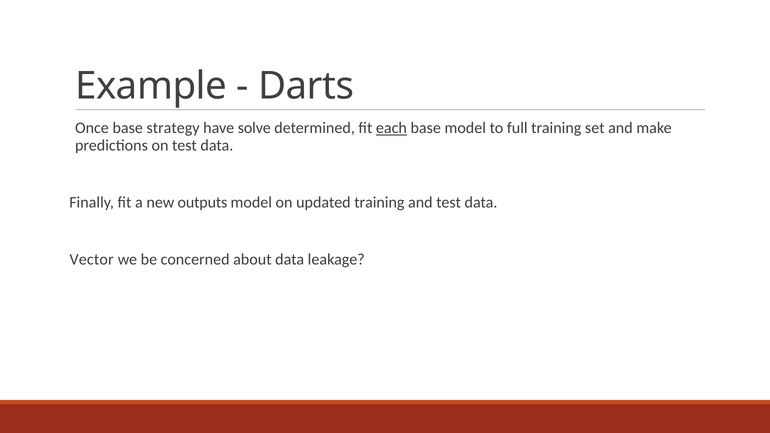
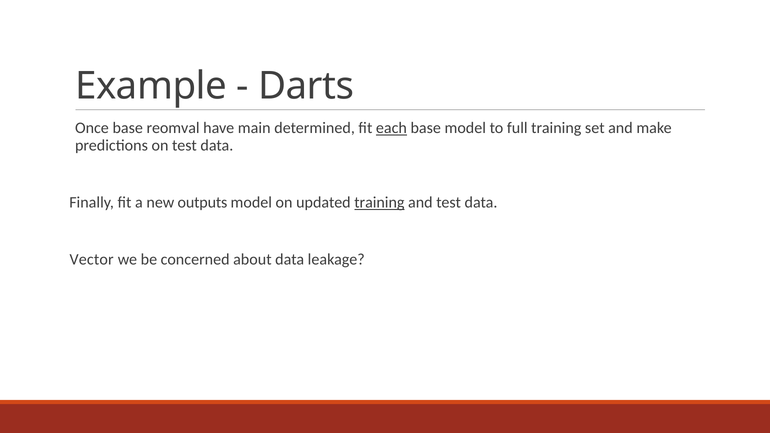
strategy: strategy -> reomval (173, 128)
solve: solve -> main (254, 128)
training underline: none -> present (379, 202)
